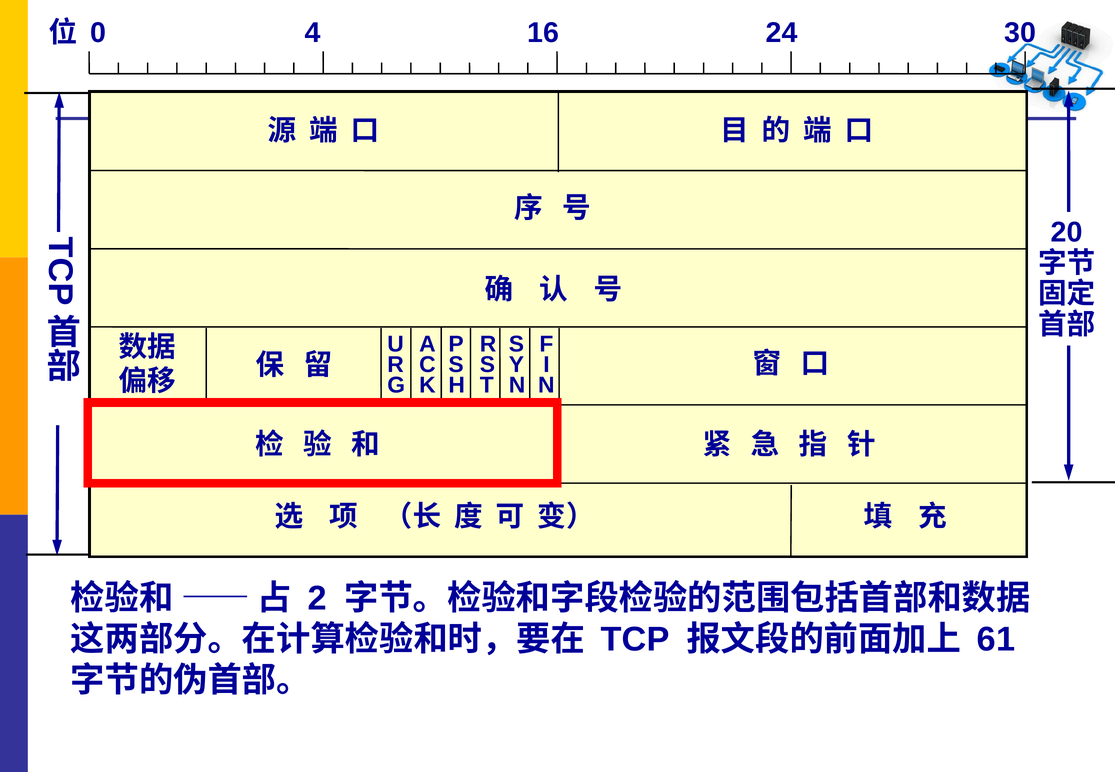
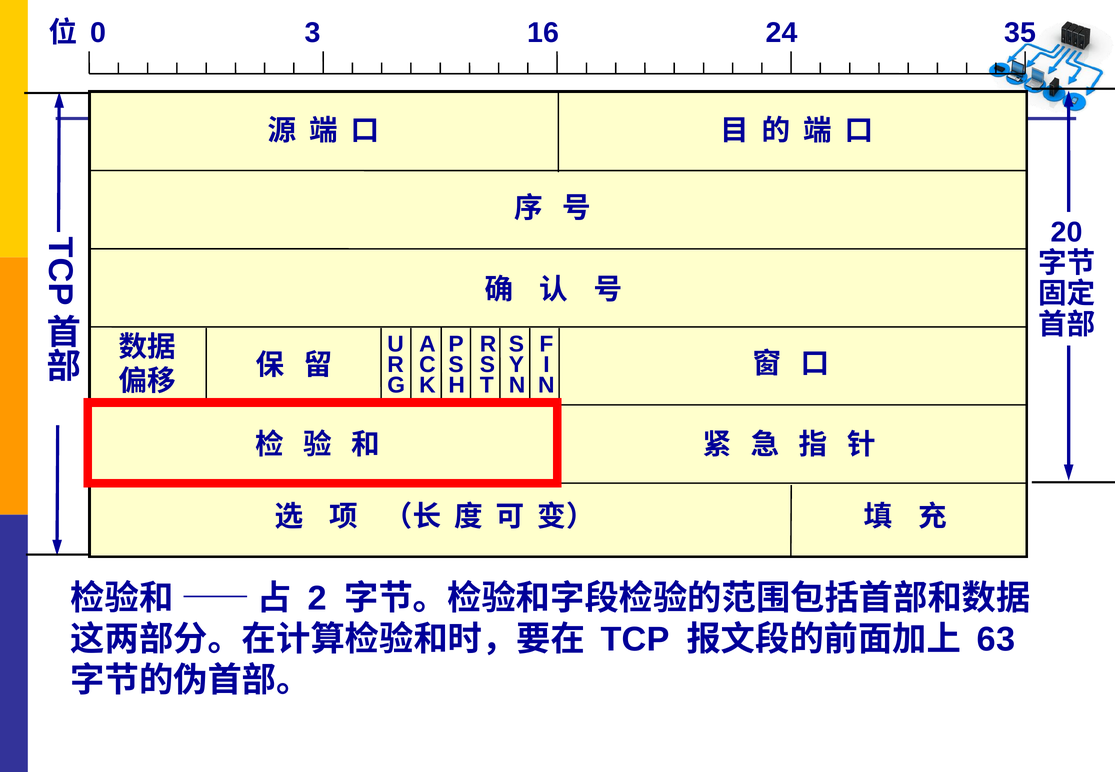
4: 4 -> 3 (313, 33)
30: 30 -> 35 (1020, 33)
61: 61 -> 63 (996, 639)
